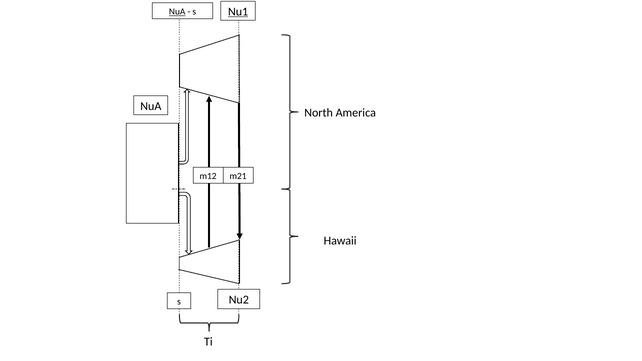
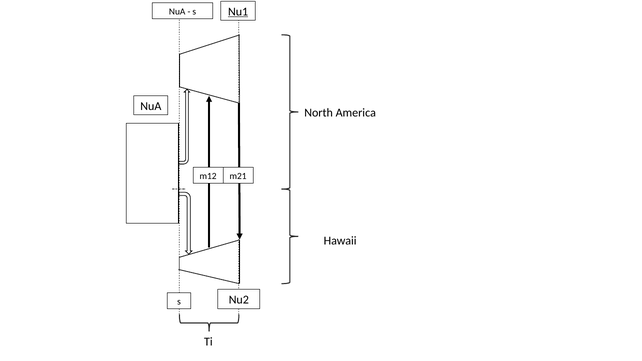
NuA underline: present -> none (177, 12)
